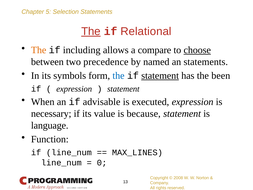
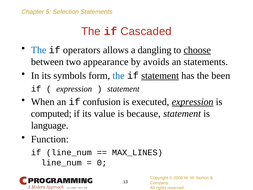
The underline: present -> none (91, 31)
Relational: Relational -> Cascaded (146, 31)
The colour: orange -> blue (39, 50)
including: including -> operators (82, 50)
compare: compare -> dangling (155, 50)
precedence: precedence -> appearance (106, 62)
named: named -> avoids (156, 62)
advisable: advisable -> confusion (102, 102)
expression underline: none -> present (193, 102)
necessary: necessary -> computed (51, 114)
